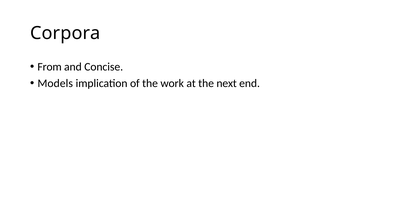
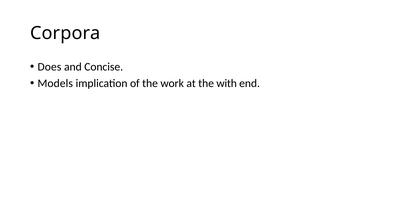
From: From -> Does (49, 67)
next: next -> with (227, 83)
